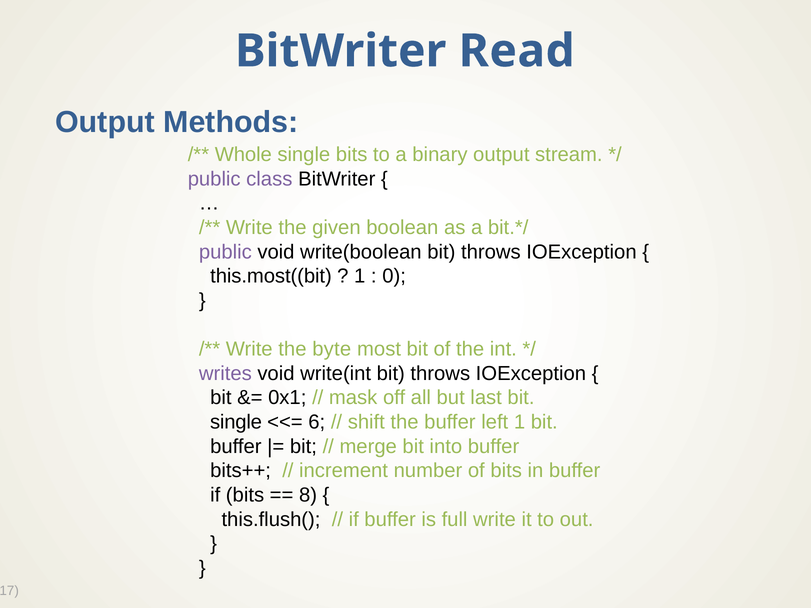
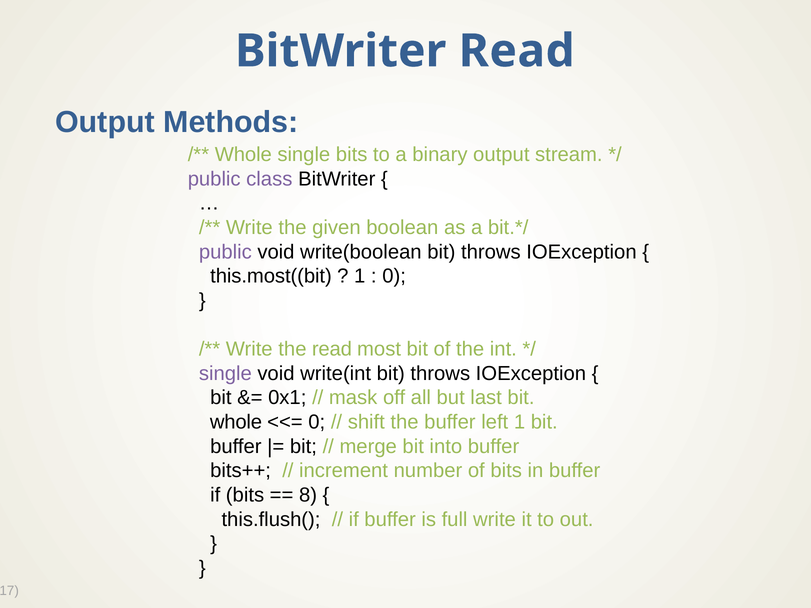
the byte: byte -> read (332, 349)
writes: writes -> single (225, 374)
single: single -> whole (236, 422)
6: 6 -> 0 (317, 422)
